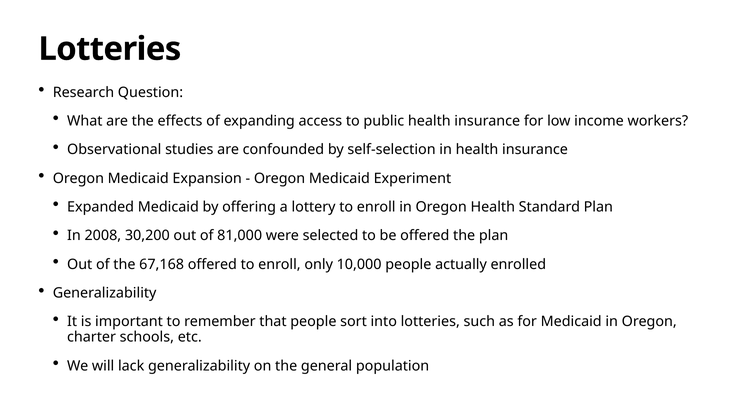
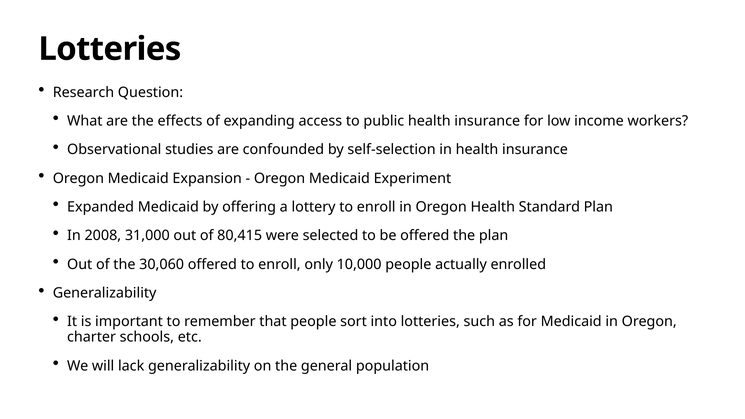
30,200: 30,200 -> 31,000 (147, 236)
81,000: 81,000 -> 80,415 (240, 236)
67,168: 67,168 -> 30,060 (162, 264)
